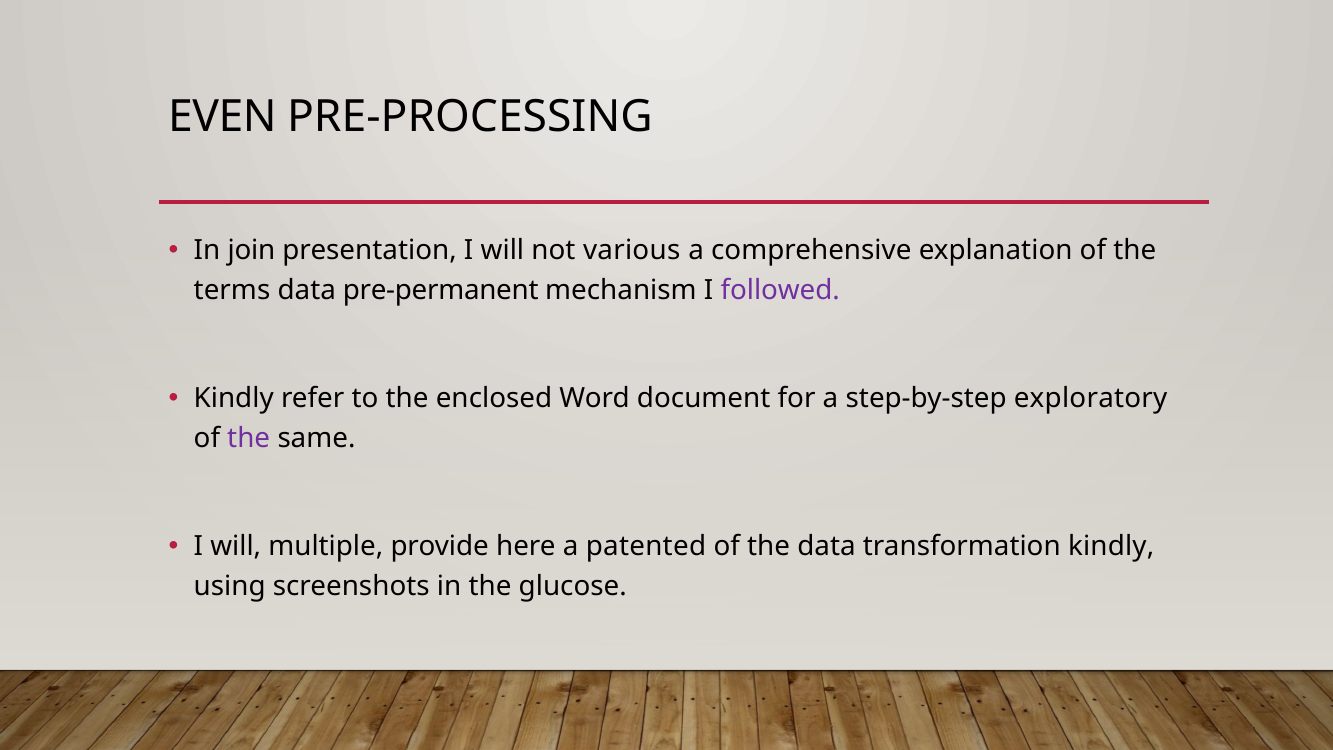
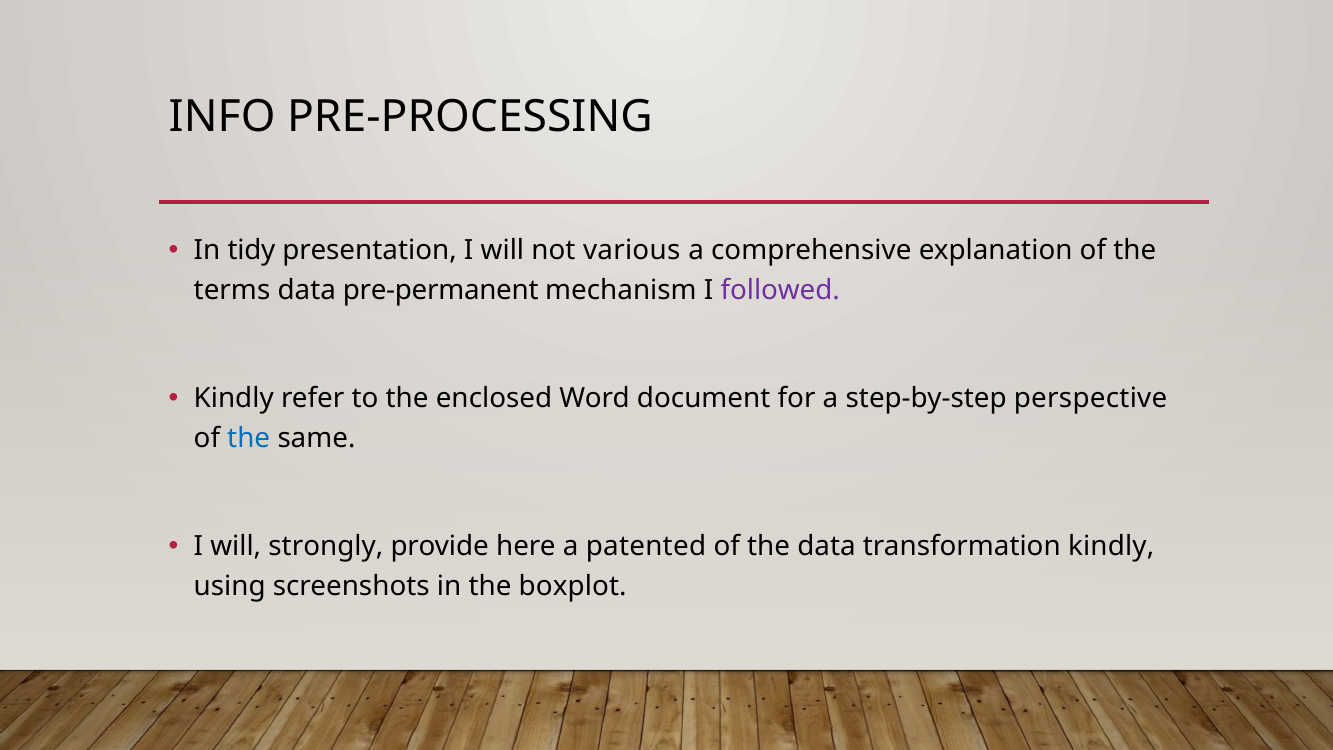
EVEN: EVEN -> INFO (222, 117)
join: join -> tidy (251, 251)
exploratory: exploratory -> perspective (1091, 399)
the colour: purple -> blue (249, 439)
multiple: multiple -> strongly (326, 546)
glucose: glucose -> boxplot (573, 586)
